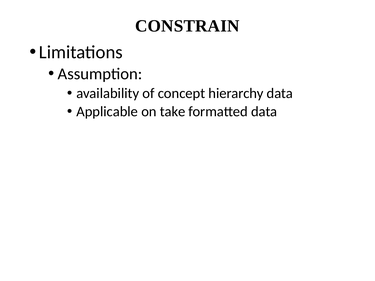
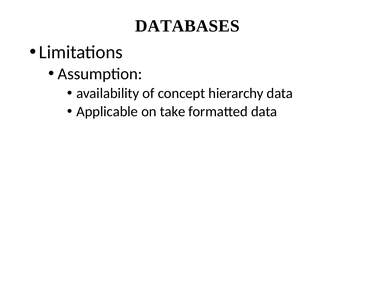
CONSTRAIN: CONSTRAIN -> DATABASES (187, 26)
